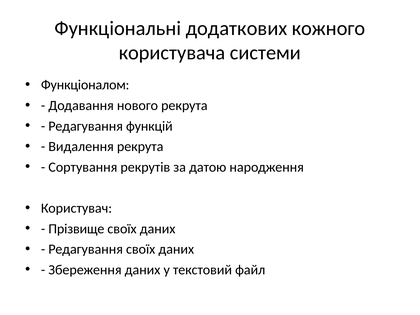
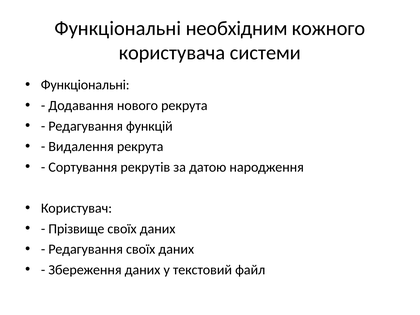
додаткових: додаткових -> необхідним (237, 28)
Функціоналом: Функціоналом -> Функціональні (85, 85)
